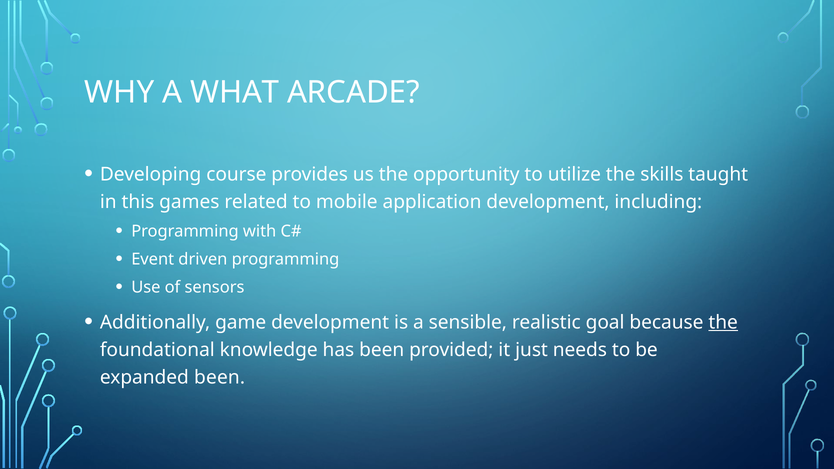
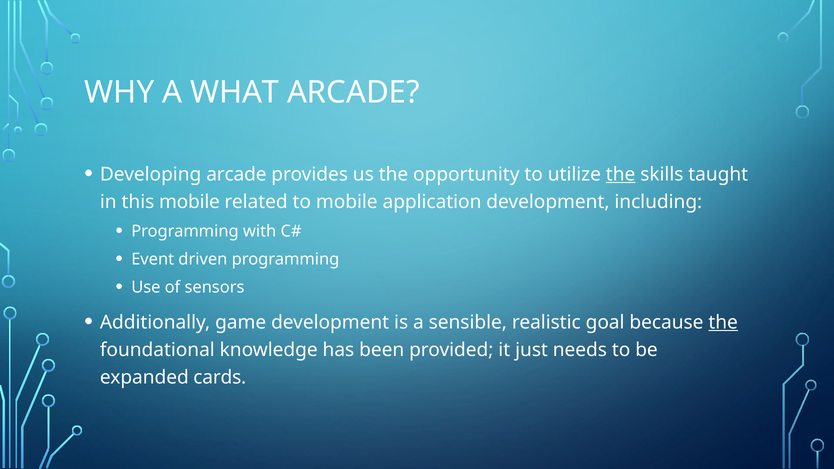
Developing course: course -> arcade (236, 174)
the underline: none -> present (621, 174)
this games: games -> mobile (189, 202)
expanded been: been -> cards (220, 377)
